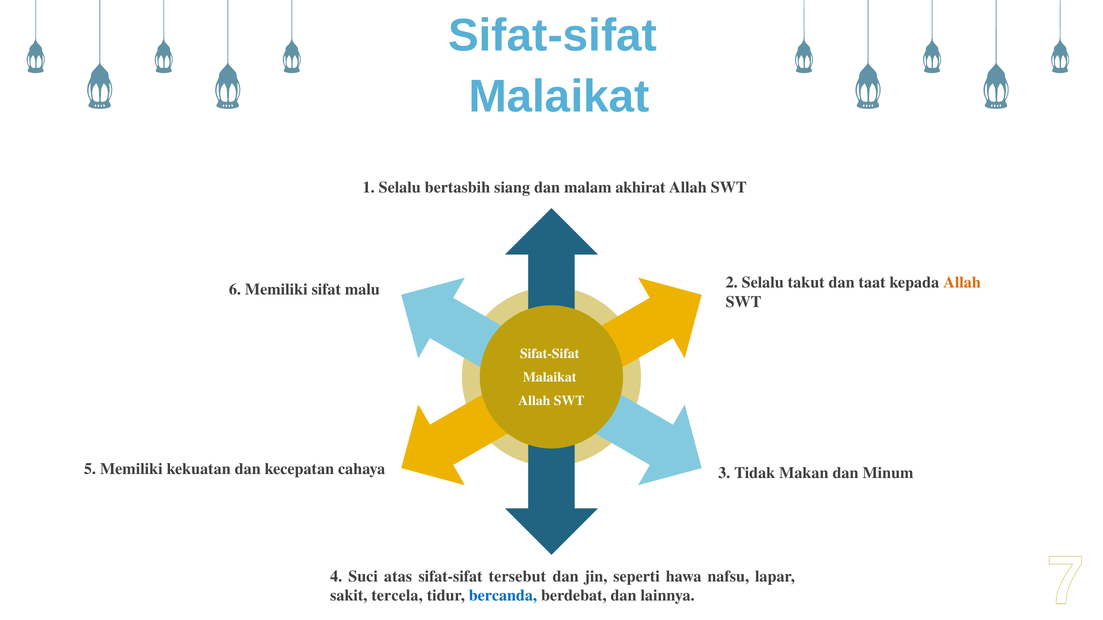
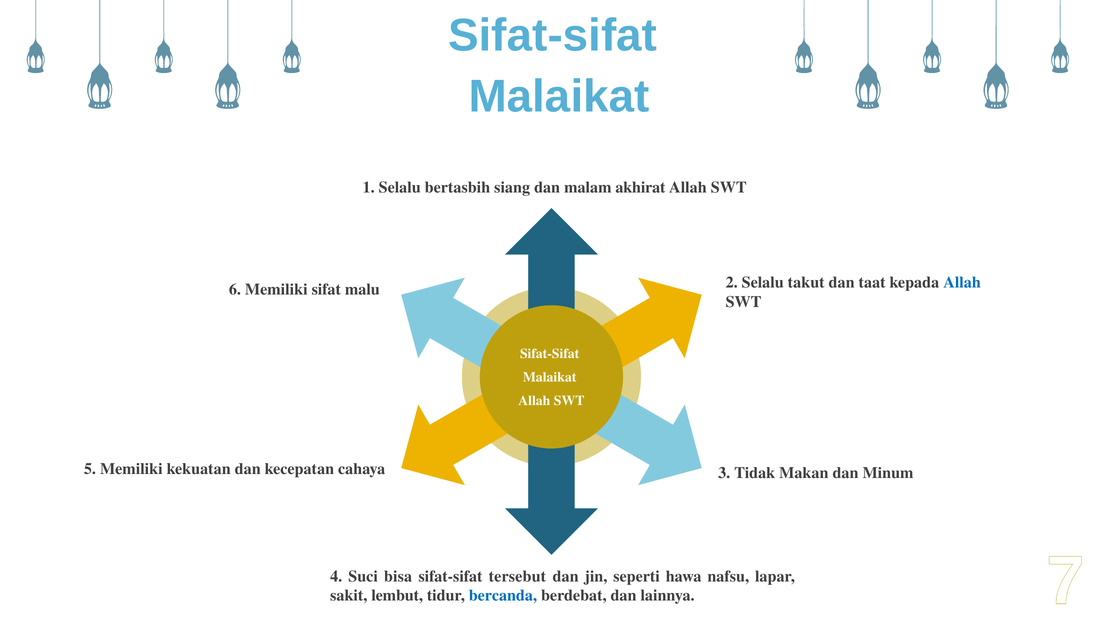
Allah colour: orange -> blue (962, 283)
atas: atas -> bisa (398, 577)
tercela: tercela -> lembut (397, 596)
